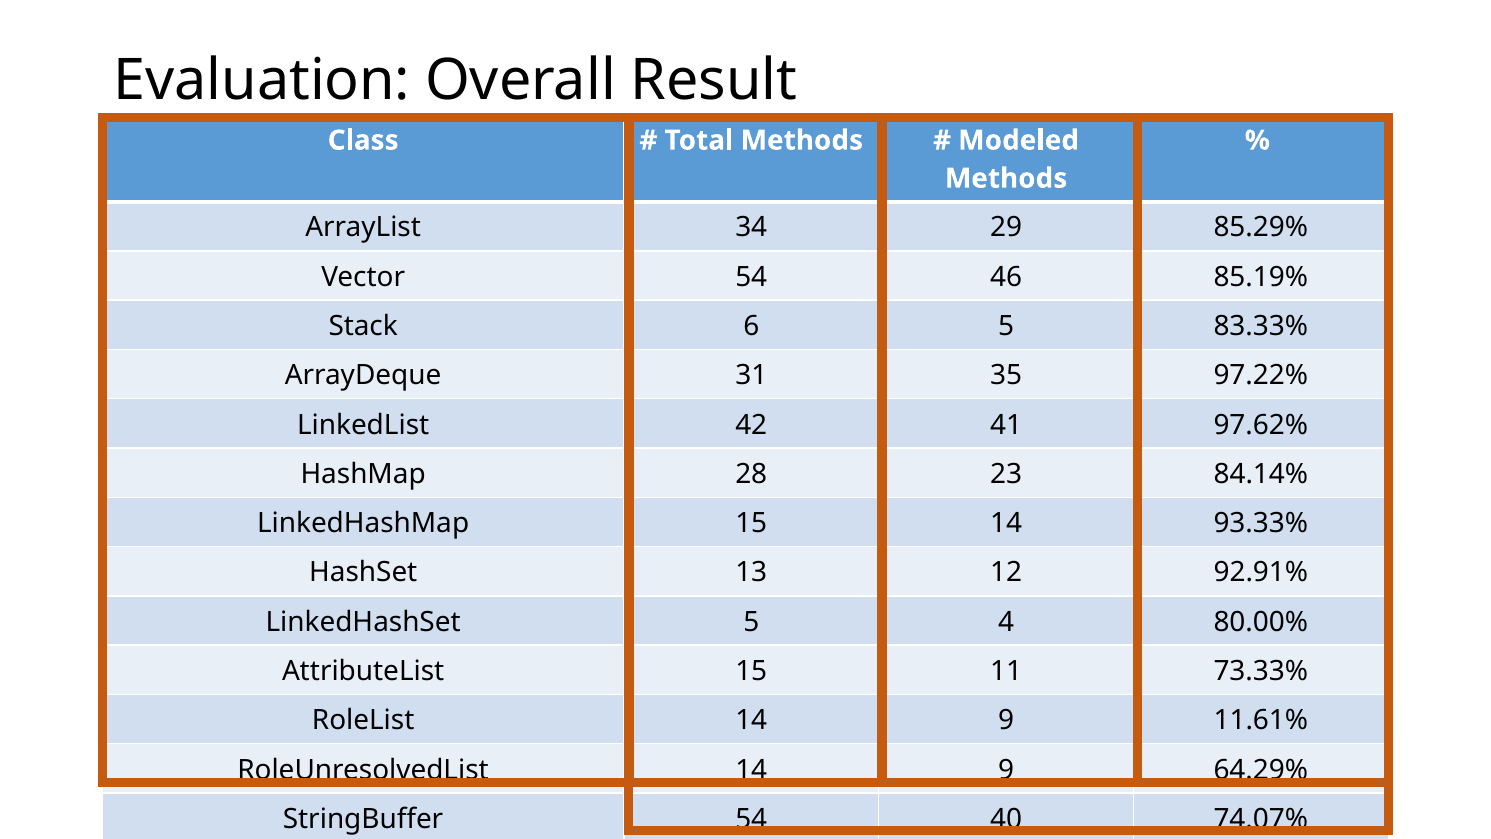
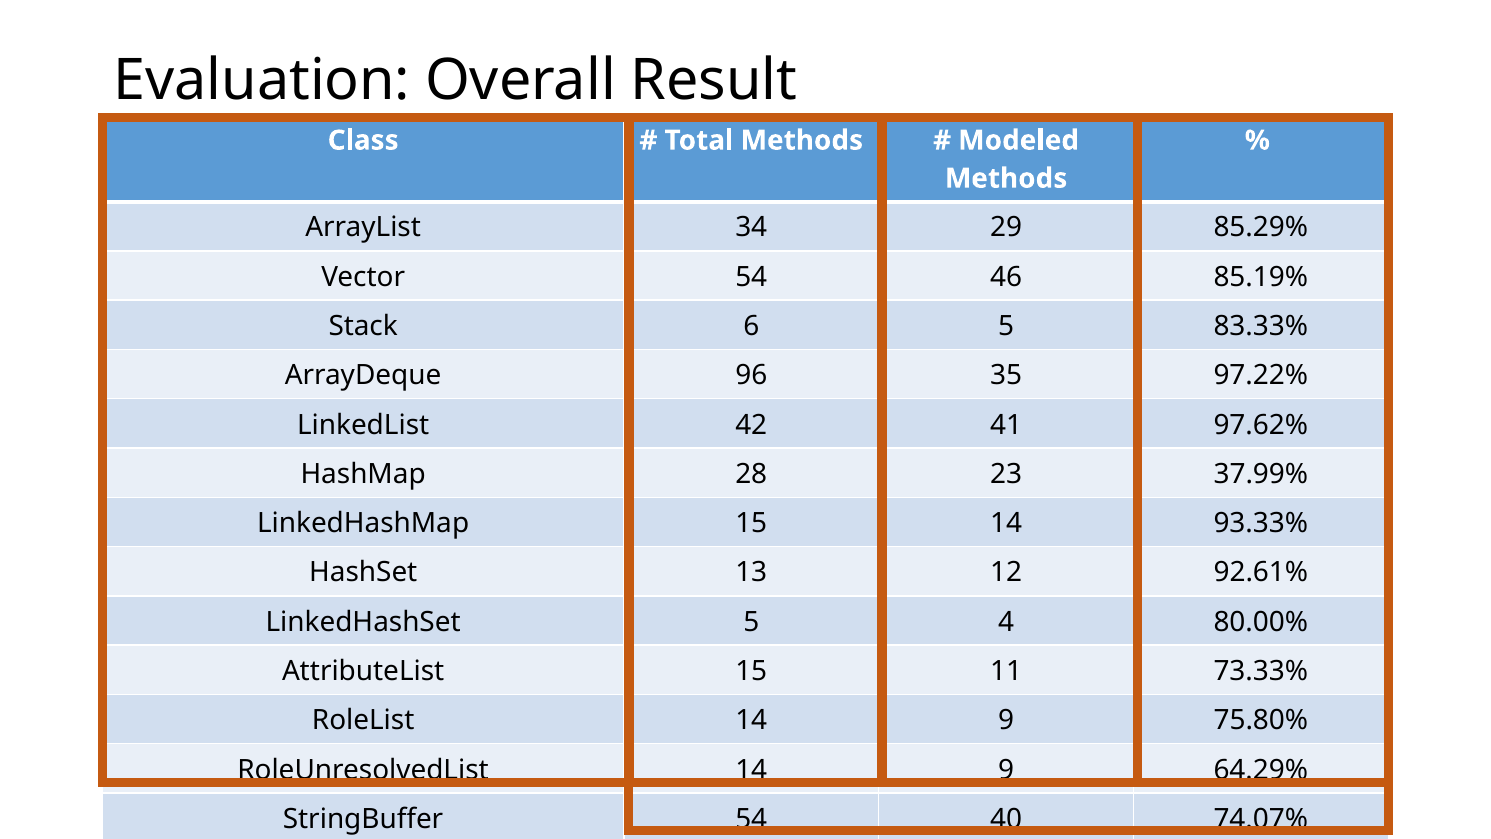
31: 31 -> 96 (751, 375)
84.14%: 84.14% -> 37.99% (1261, 474)
92.91%: 92.91% -> 92.61% (1261, 573)
11.61%: 11.61% -> 75.80% (1261, 720)
